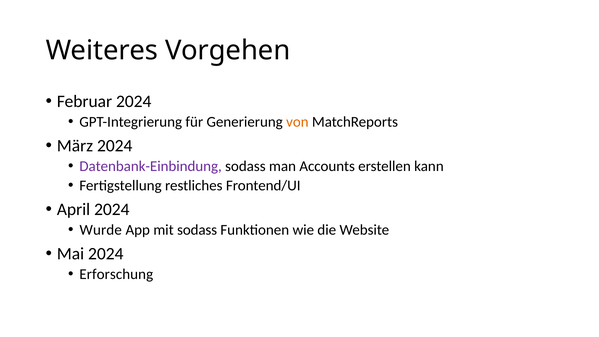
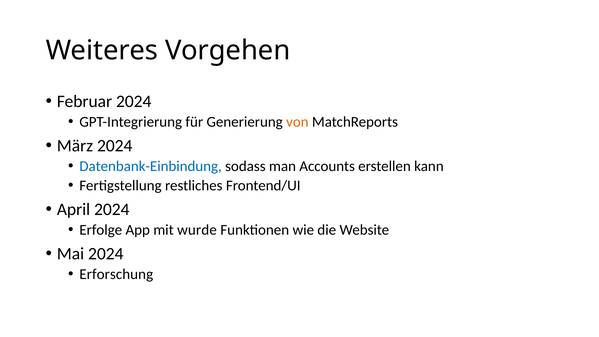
Datenbank-Einbindung colour: purple -> blue (151, 166)
Wurde: Wurde -> Erfolge (101, 230)
mit sodass: sodass -> wurde (197, 230)
